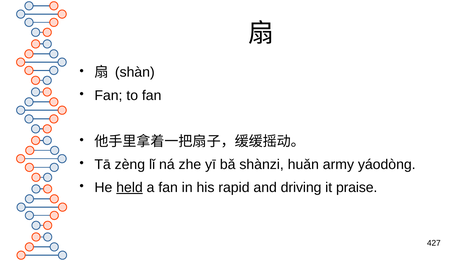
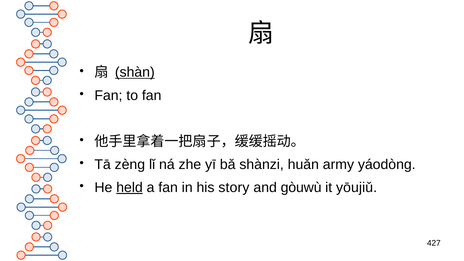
shàn underline: none -> present (135, 72)
rapid: rapid -> story (234, 188)
driving: driving -> gòuwù (301, 188)
praise: praise -> yōujiǔ (357, 188)
